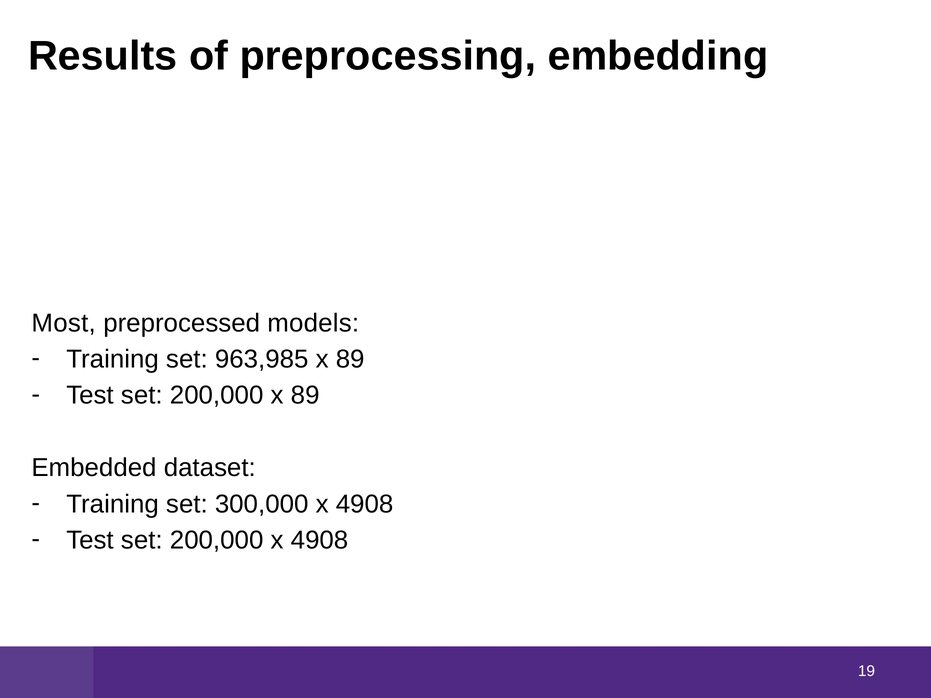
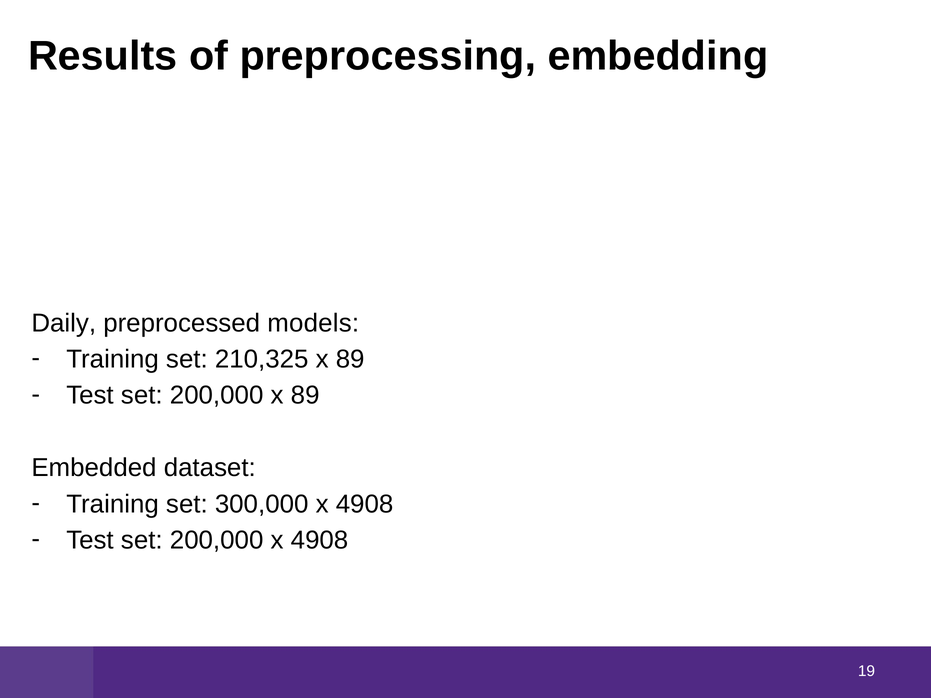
Most: Most -> Daily (64, 323)
963,985: 963,985 -> 210,325 (262, 359)
